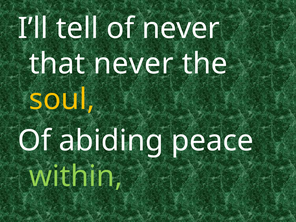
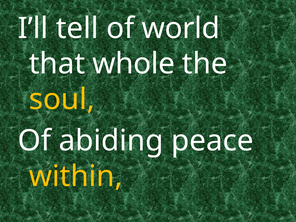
of never: never -> world (181, 28)
that never: never -> whole (134, 64)
within colour: light green -> yellow (76, 176)
